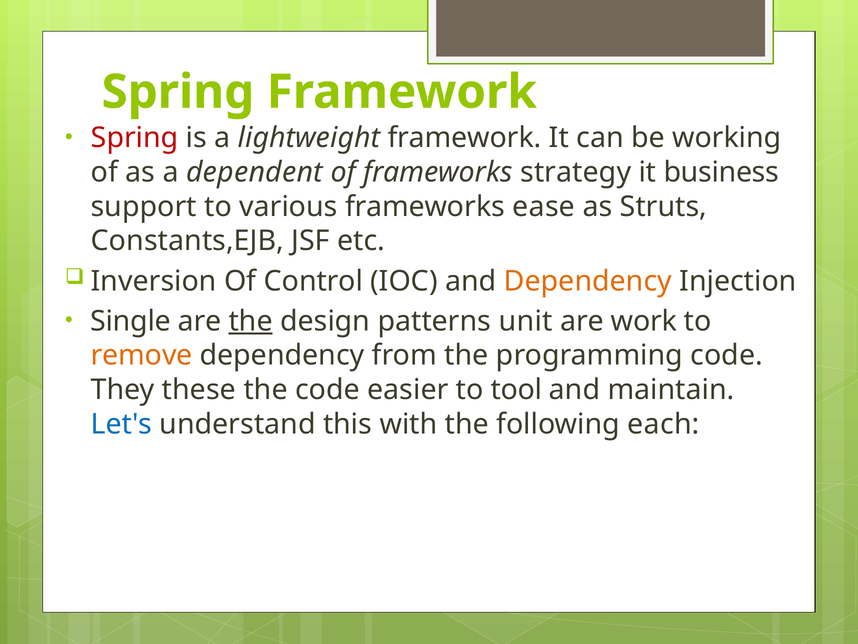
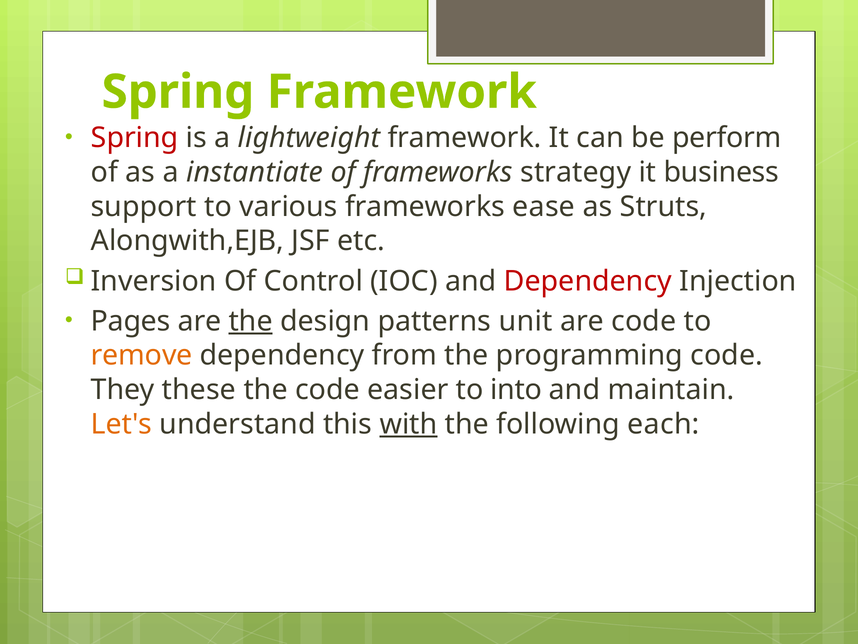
working: working -> perform (727, 138)
dependent: dependent -> instantiate (255, 172)
Constants,EJB: Constants,EJB -> Alongwith,EJB (187, 241)
Dependency colour: orange -> red (588, 281)
Single: Single -> Pages (131, 321)
are work: work -> code (644, 321)
tool: tool -> into (516, 390)
Let's colour: blue -> orange (121, 424)
with underline: none -> present (408, 424)
